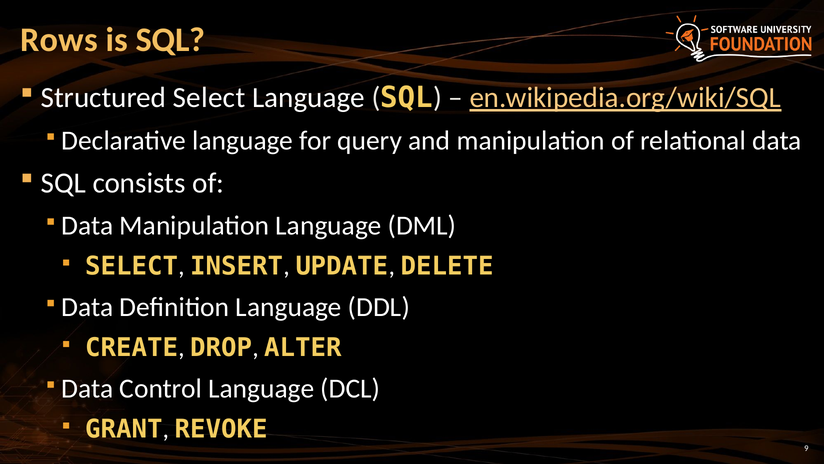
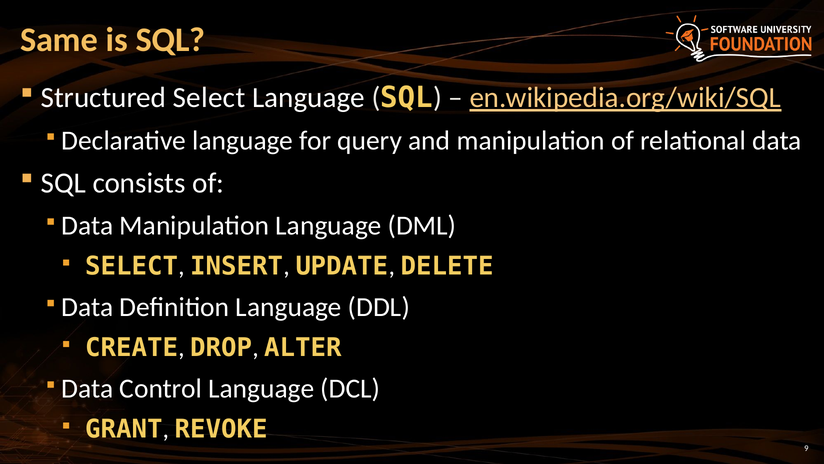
Rows: Rows -> Same (59, 40)
